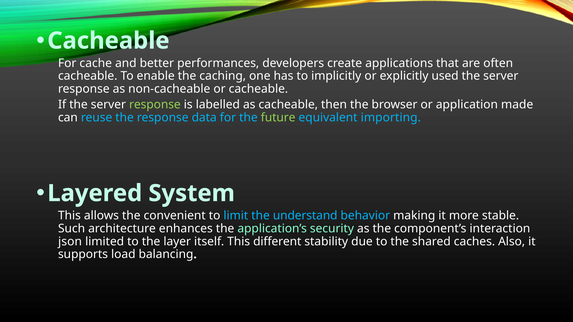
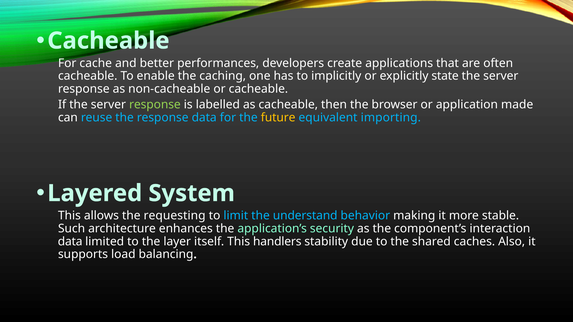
used: used -> state (445, 76)
future colour: light green -> yellow (278, 118)
convenient: convenient -> requesting (175, 216)
json: json -> data (70, 242)
different: different -> handlers (277, 242)
